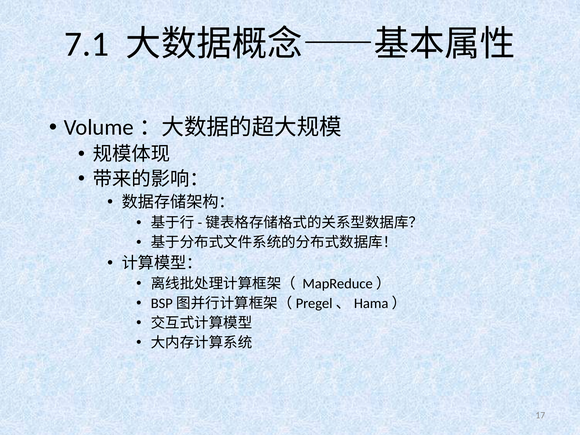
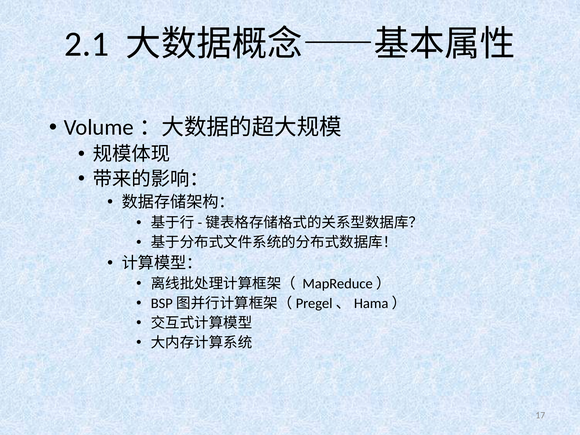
7.1: 7.1 -> 2.1 (87, 44)
